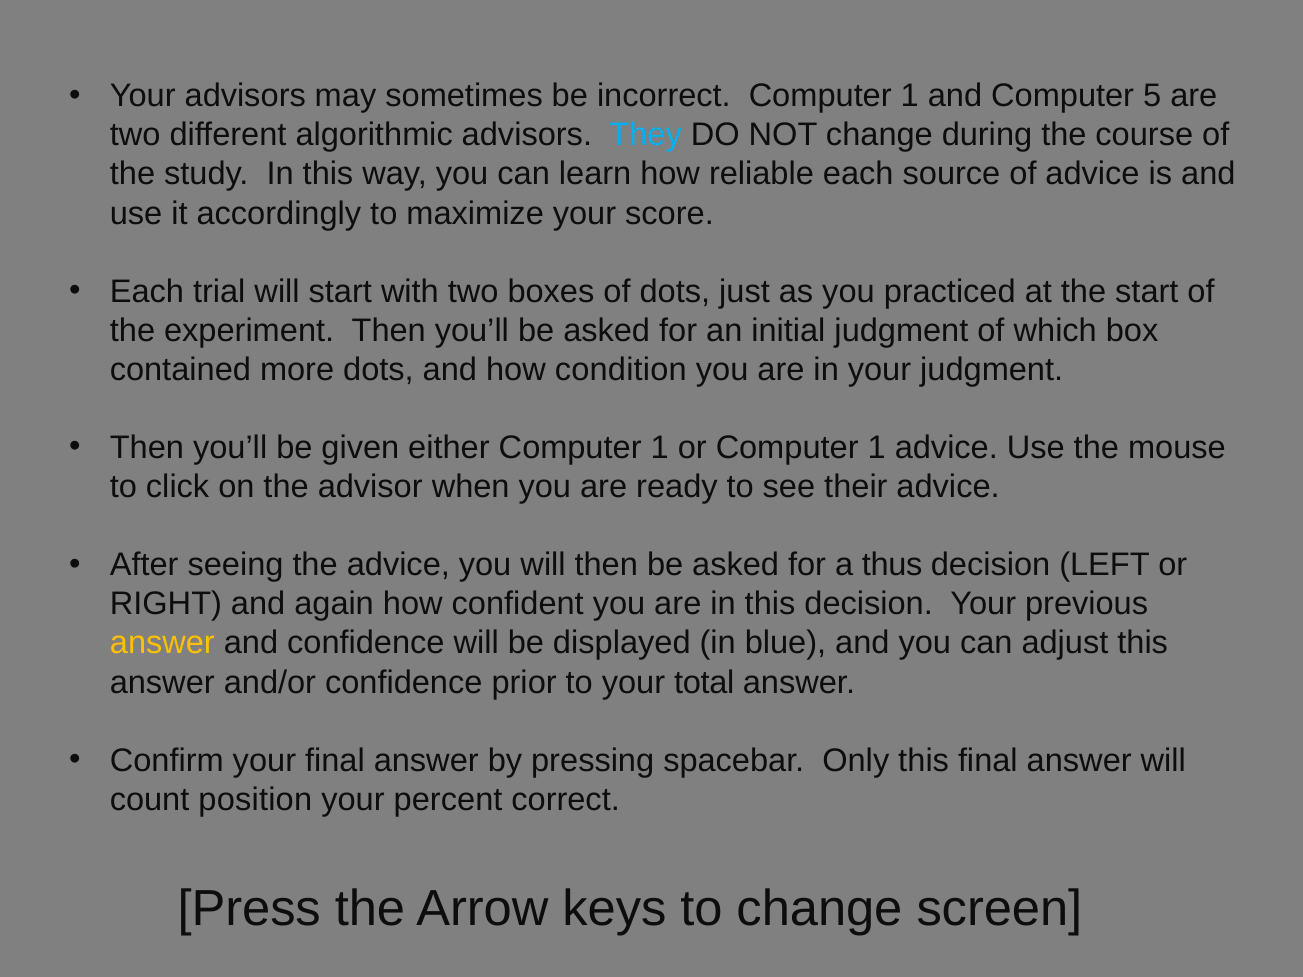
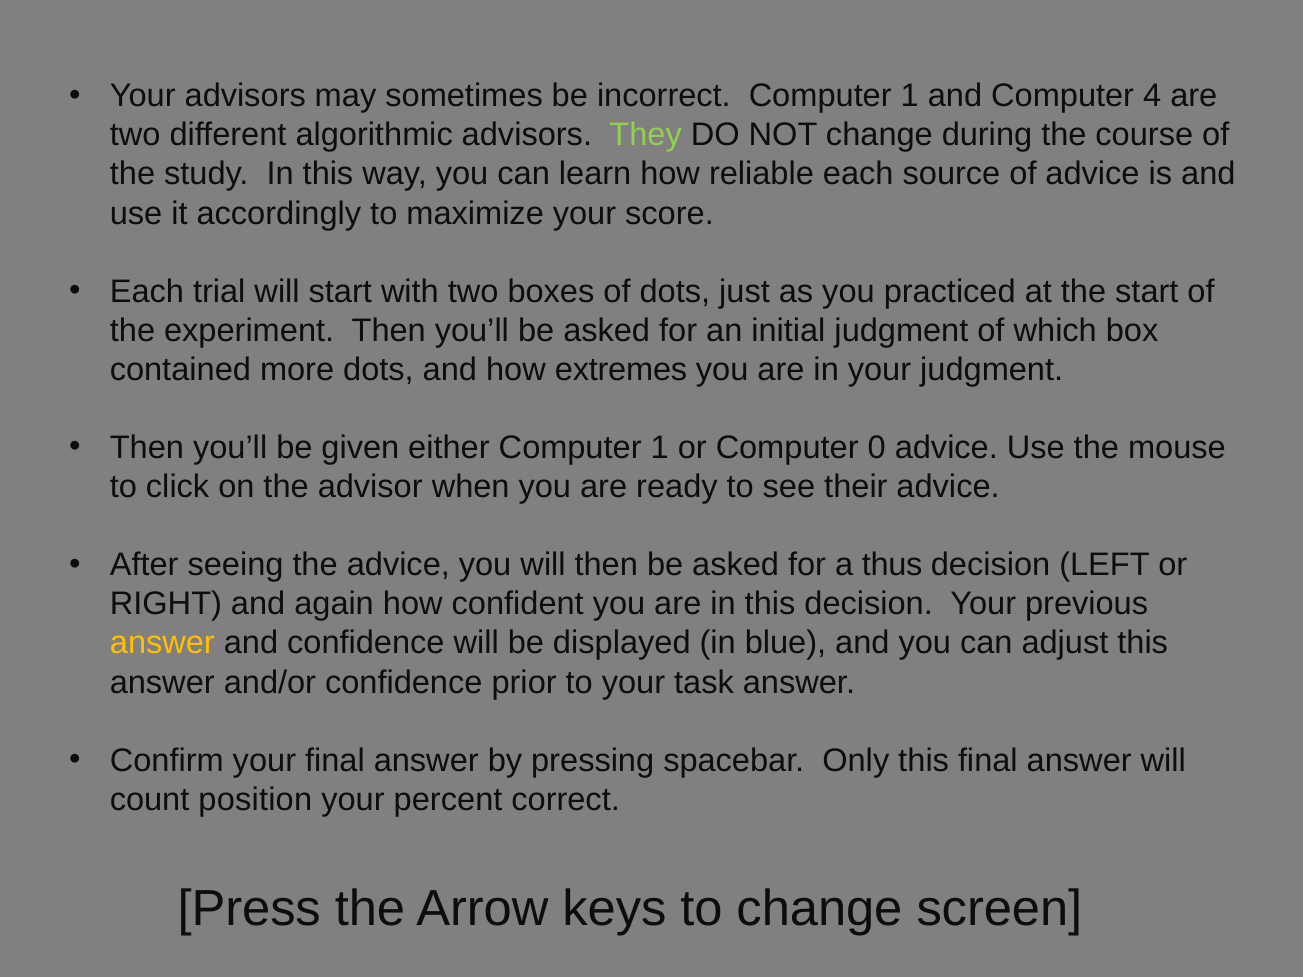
5: 5 -> 4 (1152, 96)
They colour: light blue -> light green (646, 135)
condition: condition -> extremes (621, 370)
or Computer 1: 1 -> 0 (877, 448)
total: total -> task (704, 682)
